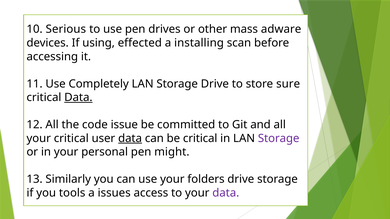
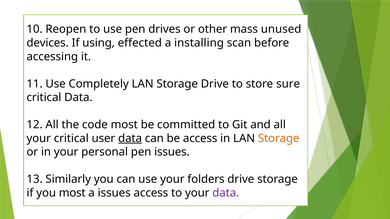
Serious: Serious -> Reopen (66, 29)
adware: adware -> unused (281, 29)
Data underline: present -> none (78, 98)
code issue: issue -> most (124, 125)
be critical: critical -> access (200, 139)
Storage colour: purple -> orange (279, 139)
pen might: might -> issues (172, 152)
you tools: tools -> most (72, 193)
